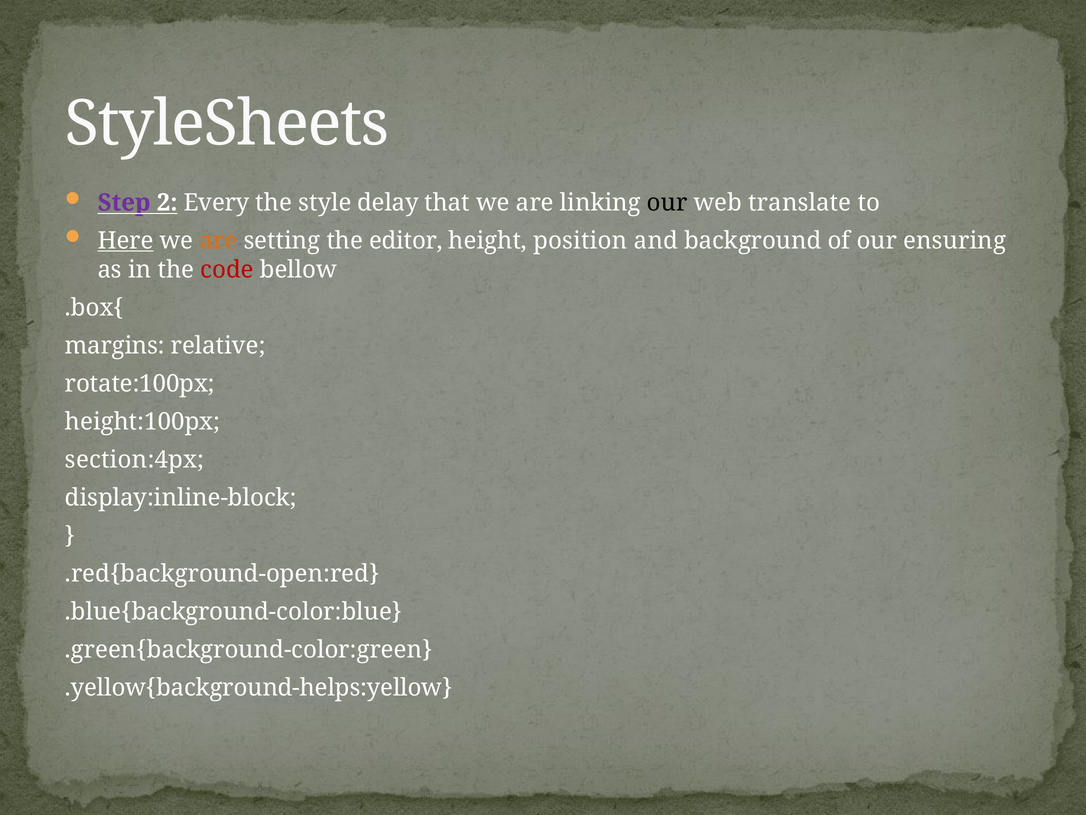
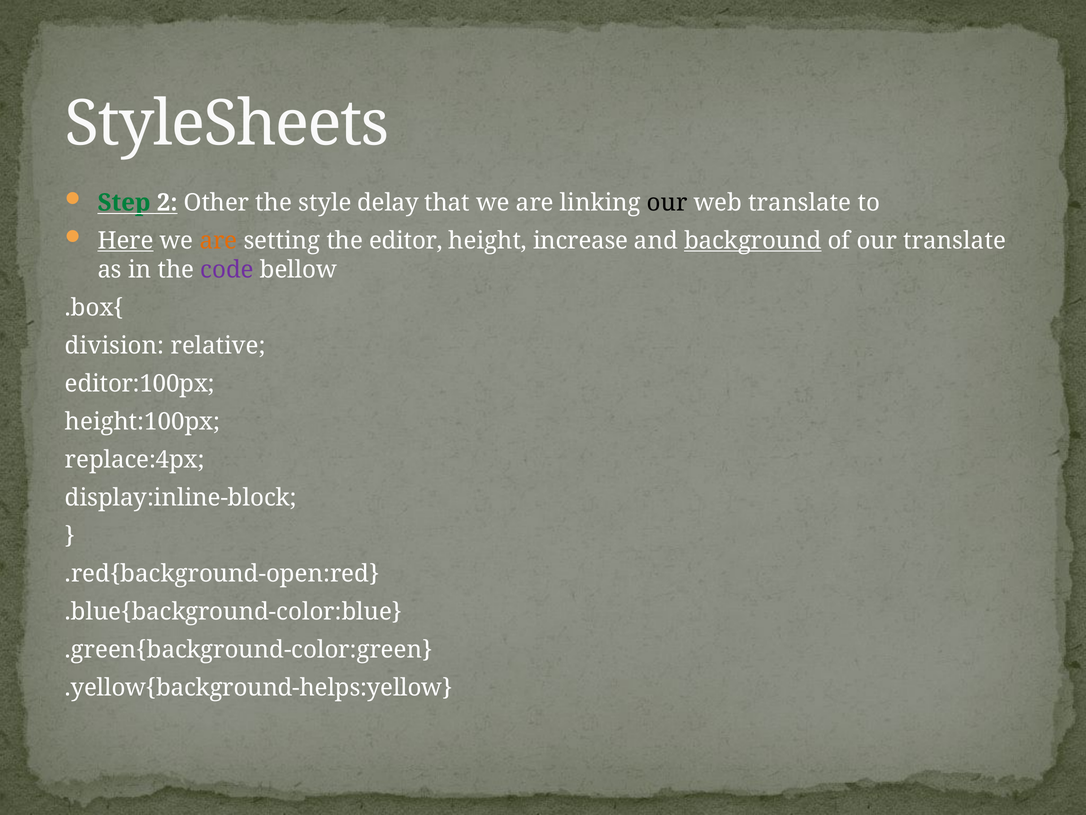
Step colour: purple -> green (124, 202)
Every: Every -> Other (216, 202)
position: position -> increase (581, 240)
background underline: none -> present (753, 240)
our ensuring: ensuring -> translate (955, 240)
code colour: red -> purple (227, 269)
margins: margins -> division (115, 345)
rotate:100px: rotate:100px -> editor:100px (140, 383)
section:4px: section:4px -> replace:4px (135, 459)
